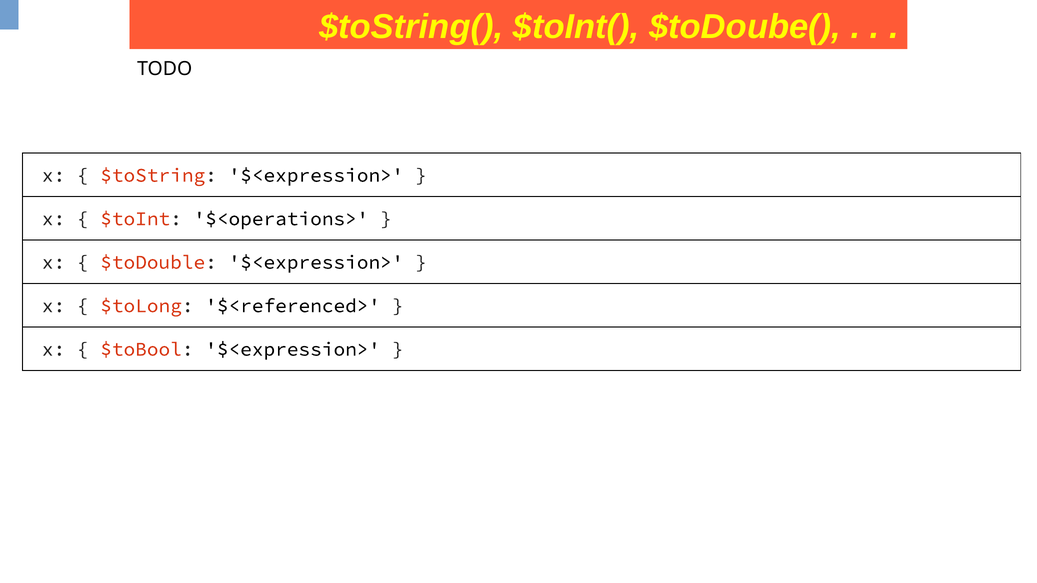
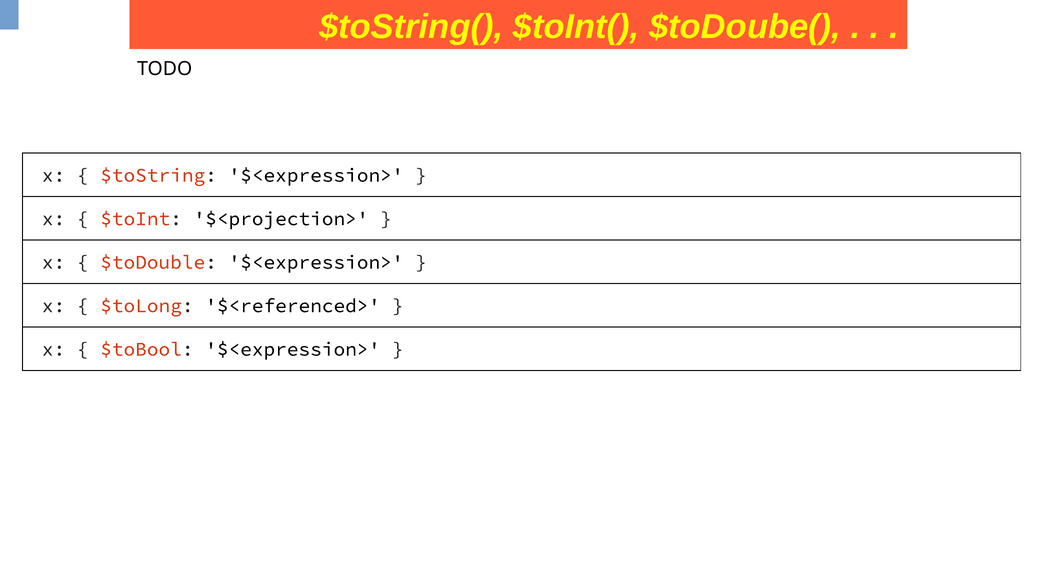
$<operations>: $<operations> -> $<projection> (281, 219)
